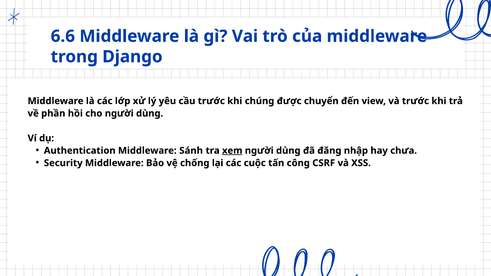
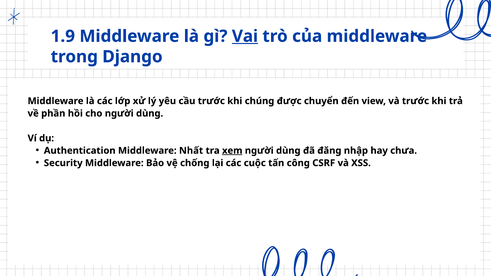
6.6: 6.6 -> 1.9 (63, 36)
Vai underline: none -> present (245, 36)
Sánh: Sánh -> Nhất (191, 151)
